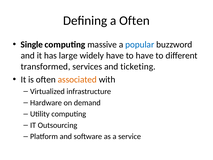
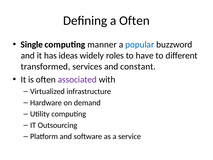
massive: massive -> manner (102, 44)
large: large -> ideas (68, 55)
widely have: have -> roles (115, 55)
ticketing: ticketing -> constant (138, 67)
associated colour: orange -> purple (77, 79)
